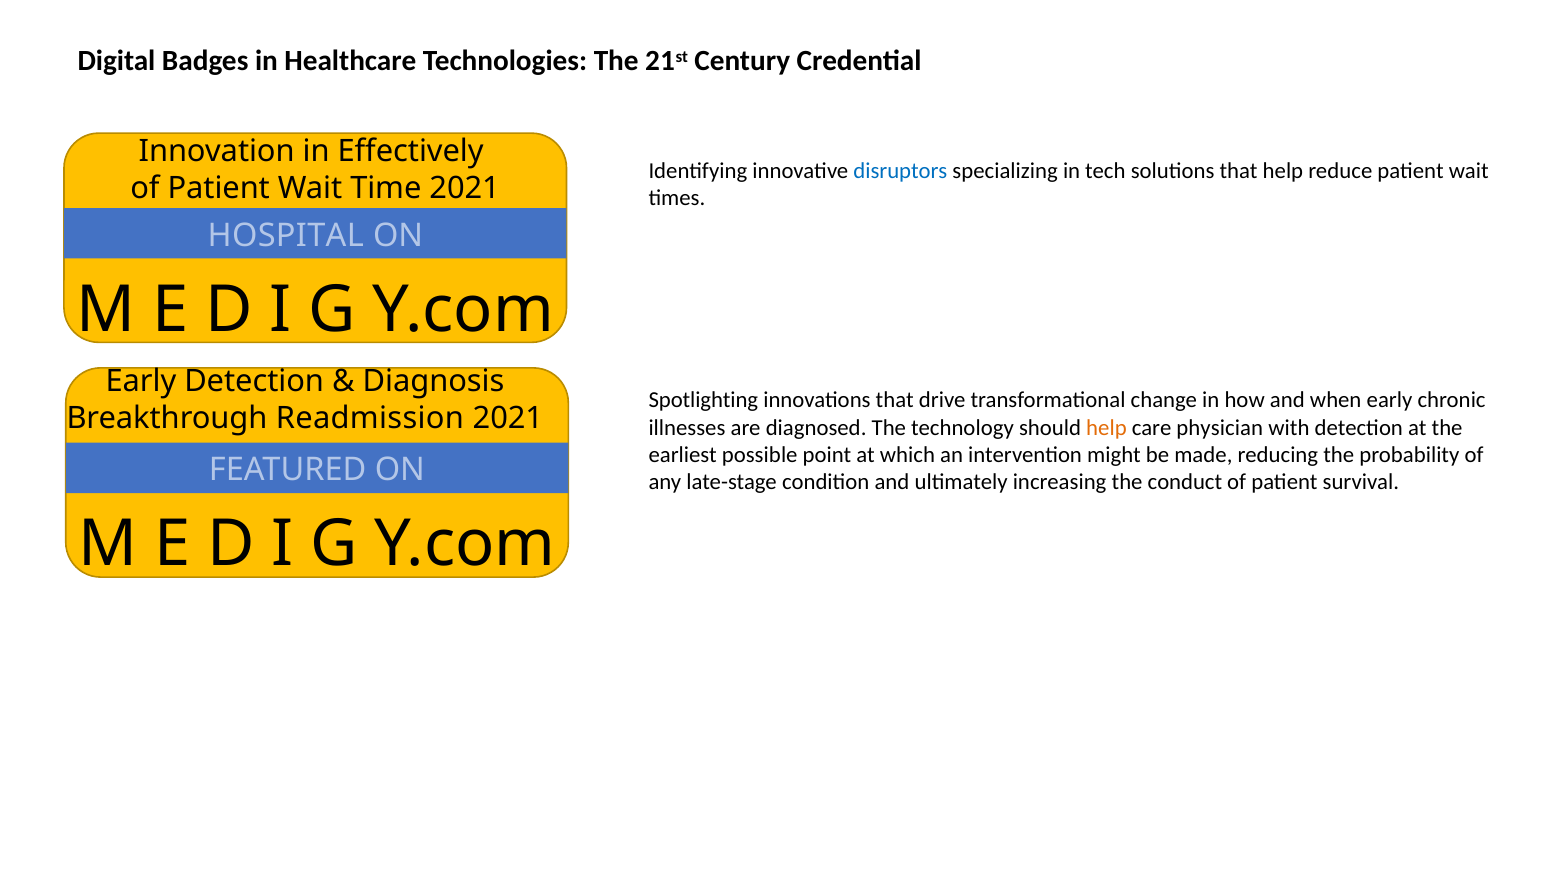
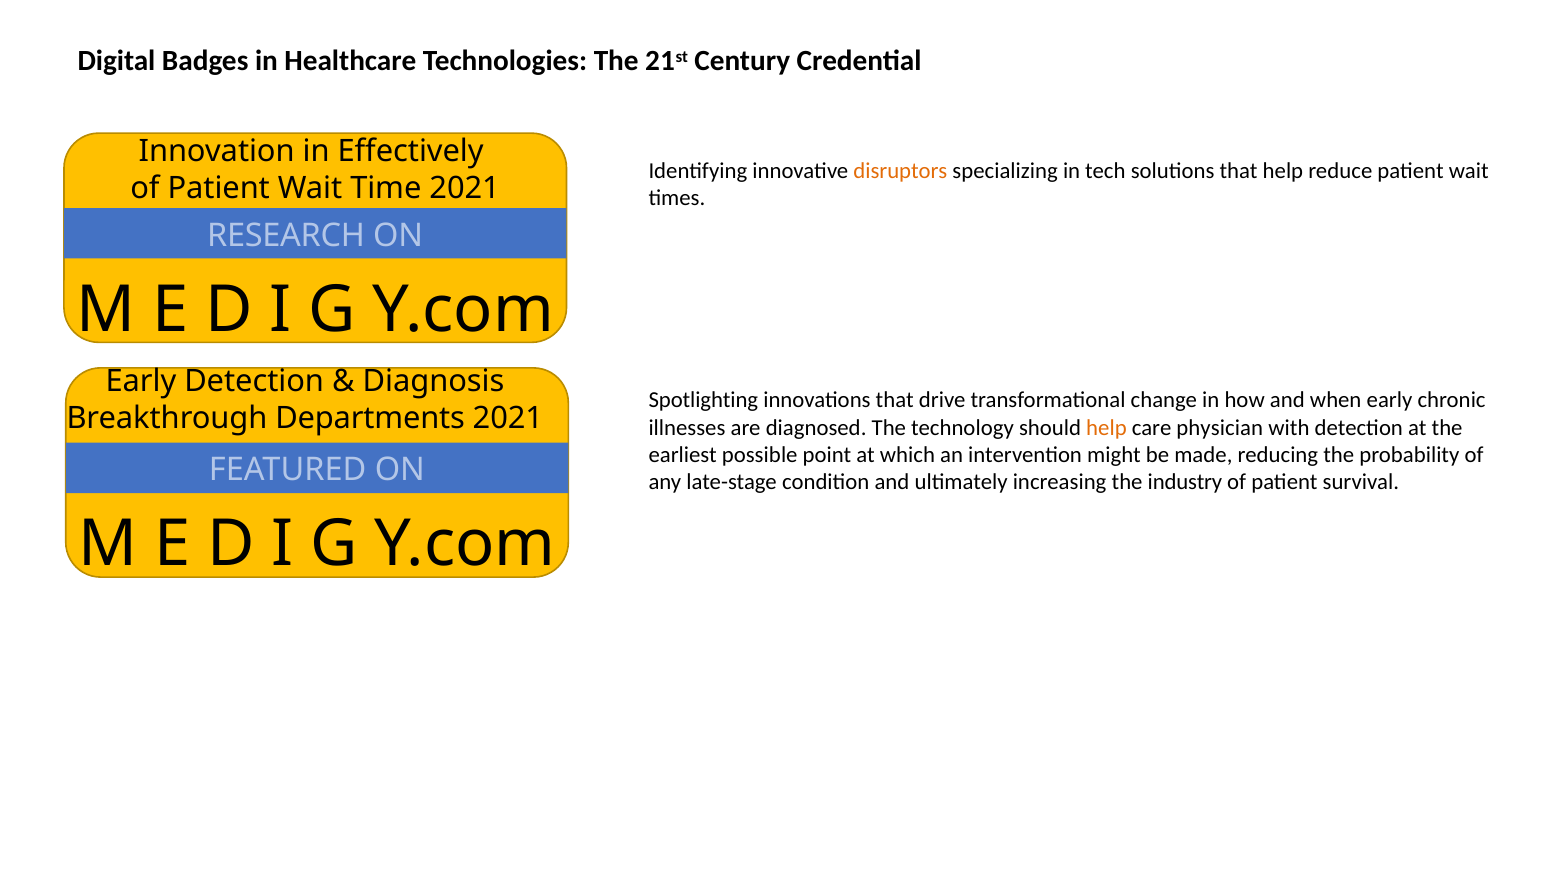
disruptors colour: blue -> orange (900, 171)
HOSPITAL: HOSPITAL -> RESEARCH (286, 235)
Readmission: Readmission -> Departments (370, 419)
conduct: conduct -> industry (1185, 482)
